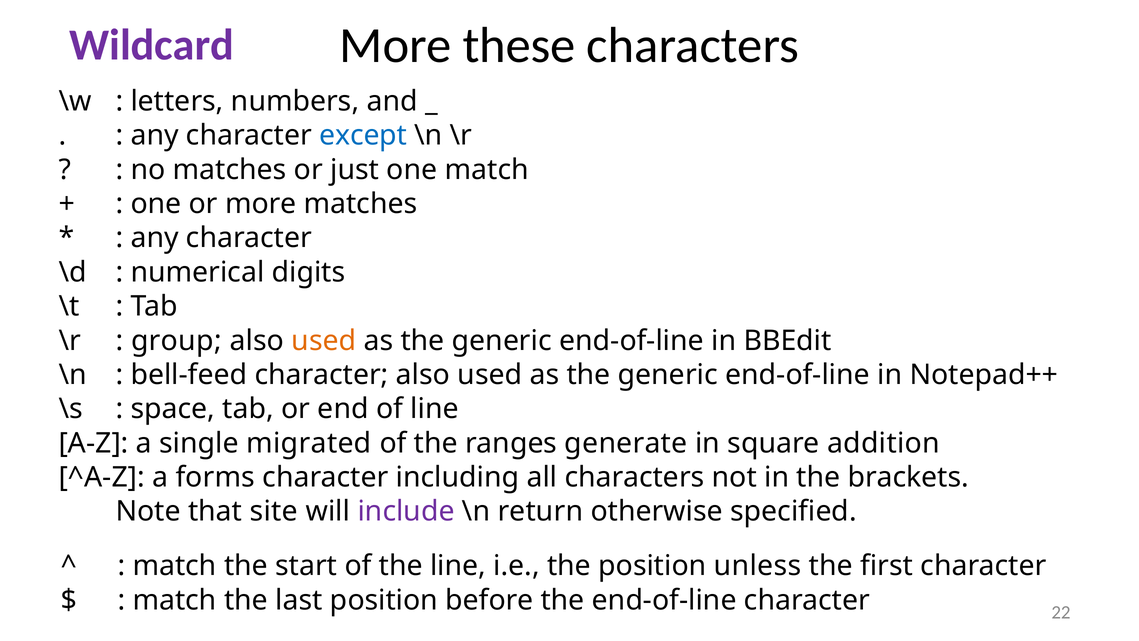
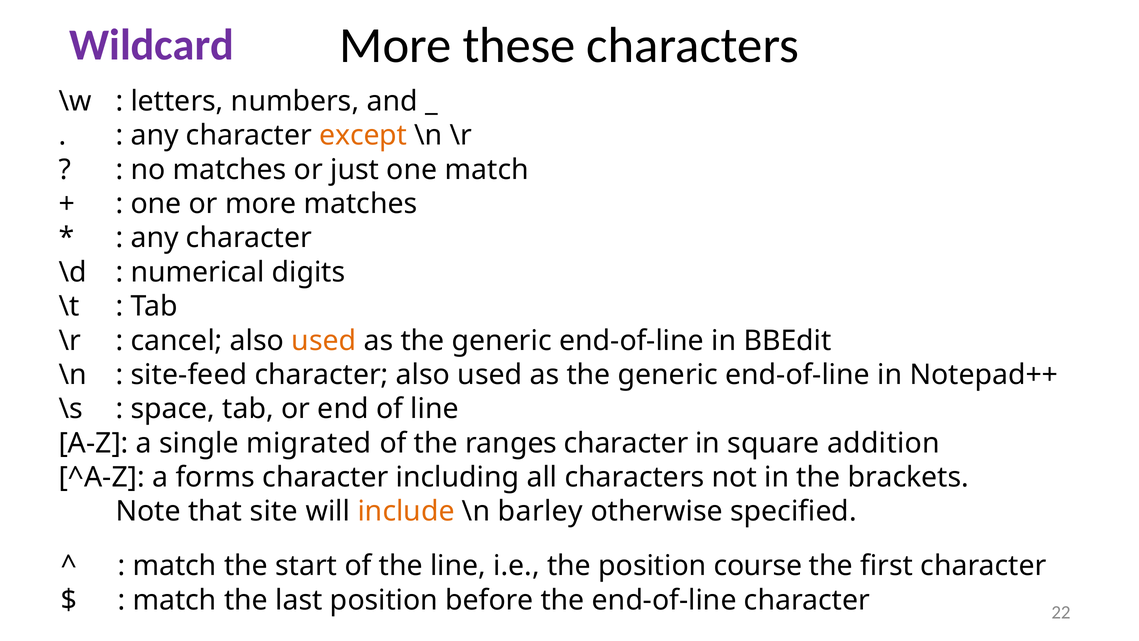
except colour: blue -> orange (363, 135)
group: group -> cancel (177, 340)
bell-feed: bell-feed -> site-feed (189, 375)
ranges generate: generate -> character (626, 443)
include colour: purple -> orange (406, 511)
return: return -> barley (540, 511)
unless: unless -> course (758, 566)
